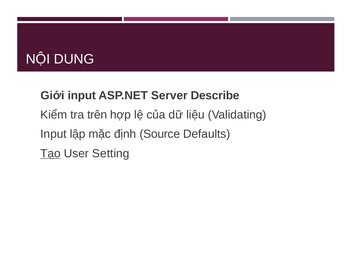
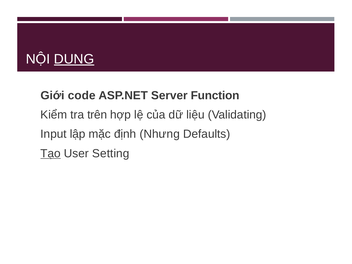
DUNG underline: none -> present (74, 59)
Giới input: input -> code (82, 95)
Describe: Describe -> Function (215, 95)
Source: Source -> Nhưng (160, 134)
